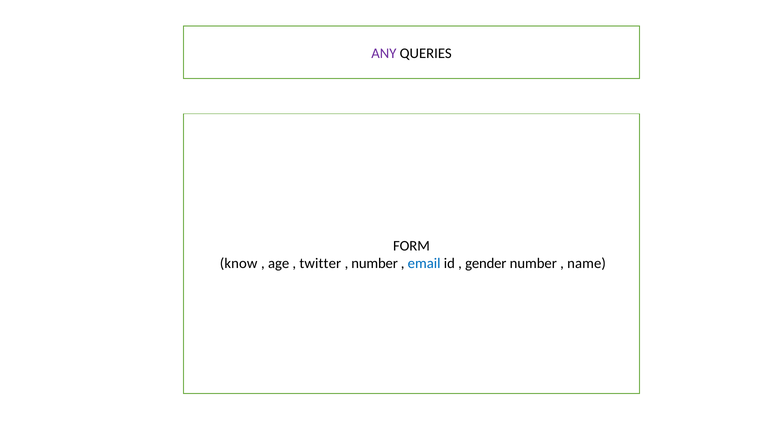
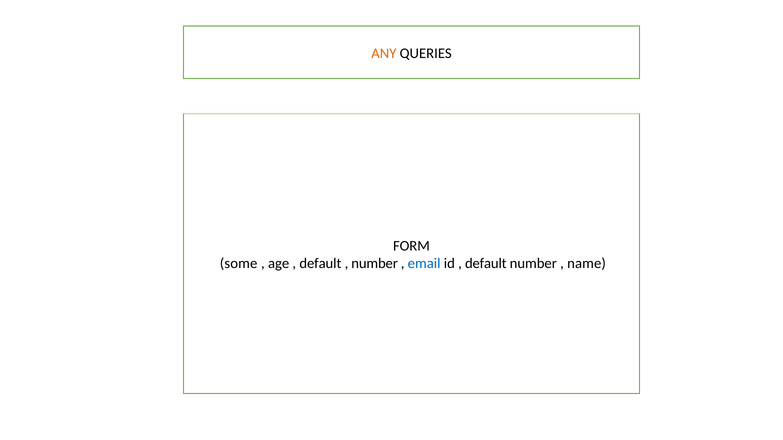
ANY colour: purple -> orange (384, 53)
know: know -> some (239, 264)
twitter: twitter -> default (320, 264)
gender: gender -> default (486, 264)
